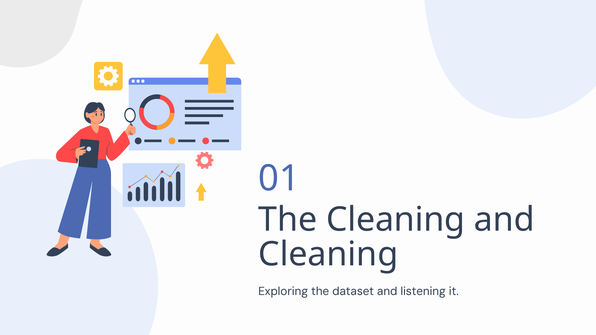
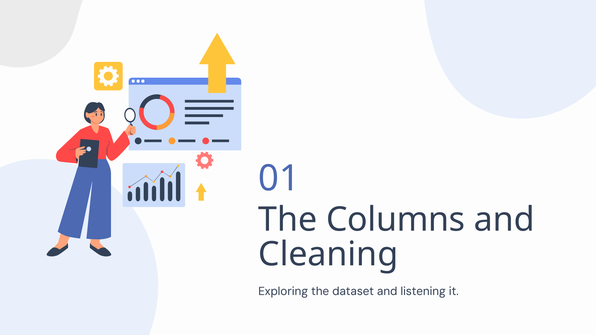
The Cleaning: Cleaning -> Columns (396, 220)
